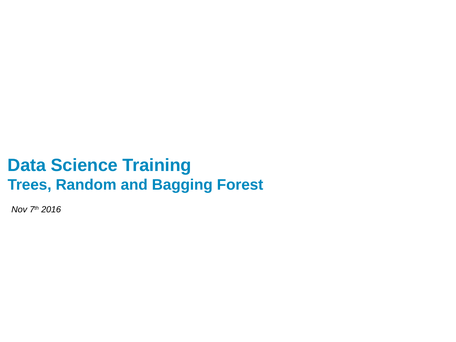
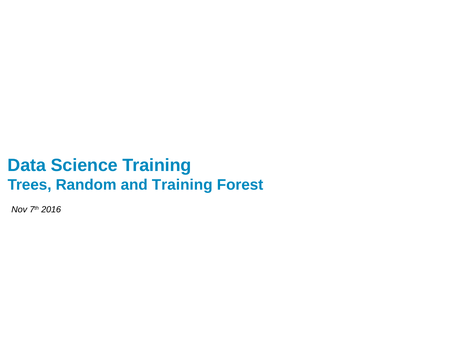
and Bagging: Bagging -> Training (182, 185)
